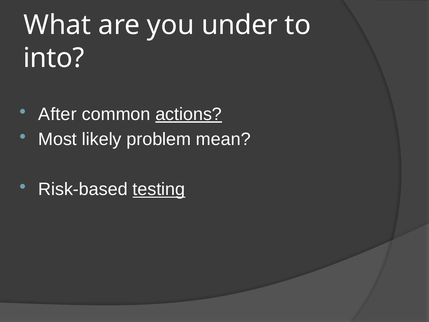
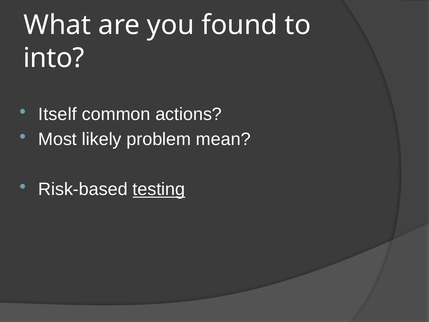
under: under -> found (240, 25)
After: After -> Itself (58, 114)
actions underline: present -> none (189, 114)
